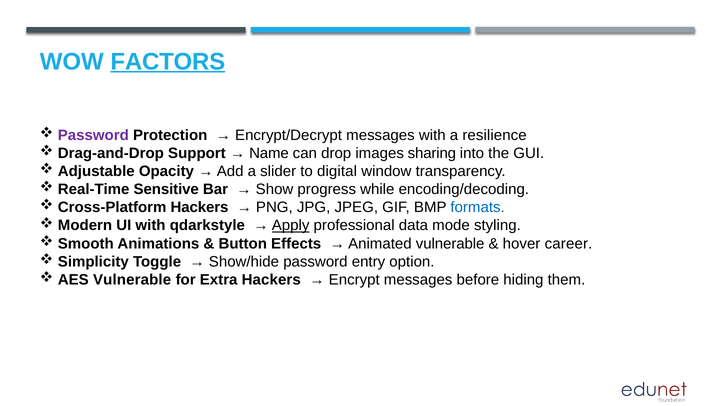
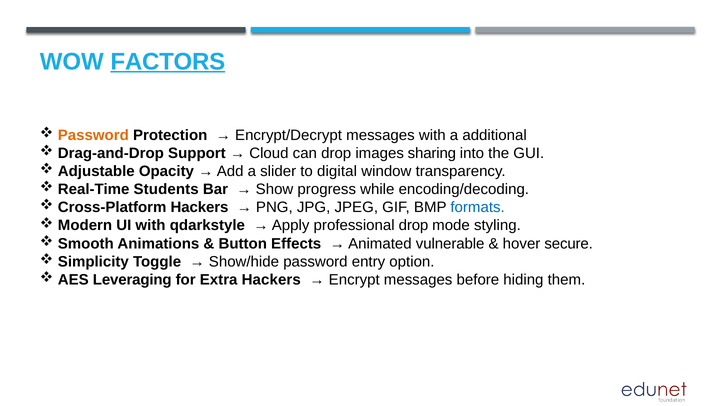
Password colour: purple -> orange (93, 135)
resilience: resilience -> additional (495, 135)
Name: Name -> Cloud (269, 153)
Sensitive: Sensitive -> Students (166, 189)
Apply underline: present -> none (291, 225)
professional data: data -> drop (414, 225)
career: career -> secure (569, 243)
AES Vulnerable: Vulnerable -> Leveraging (132, 279)
